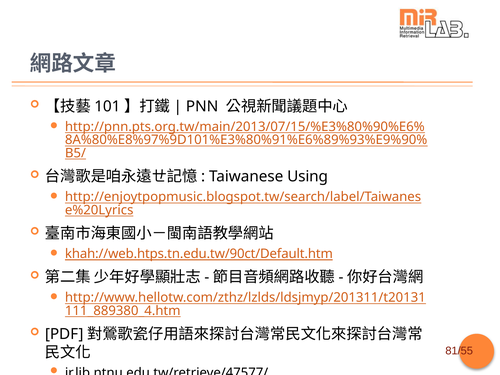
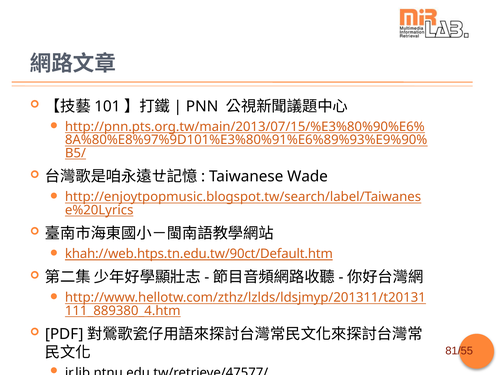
Using: Using -> Wade (308, 177)
